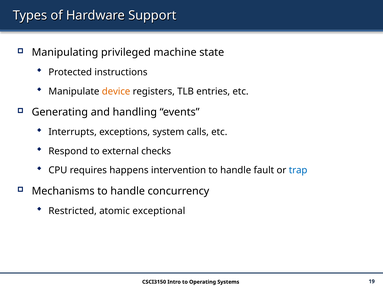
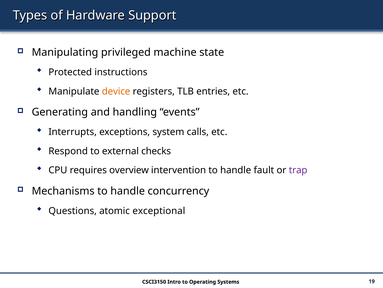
happens: happens -> overview (129, 170)
trap colour: blue -> purple (298, 170)
Restricted: Restricted -> Questions (73, 210)
